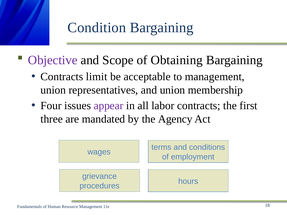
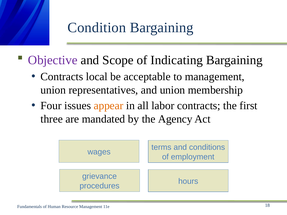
Obtaining: Obtaining -> Indicating (177, 60)
limit: limit -> local (97, 77)
appear colour: purple -> orange (109, 106)
